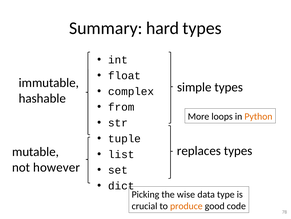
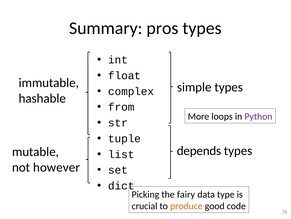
hard: hard -> pros (163, 28)
Python colour: orange -> purple (258, 116)
replaces: replaces -> depends (199, 150)
wise: wise -> fairy (186, 194)
